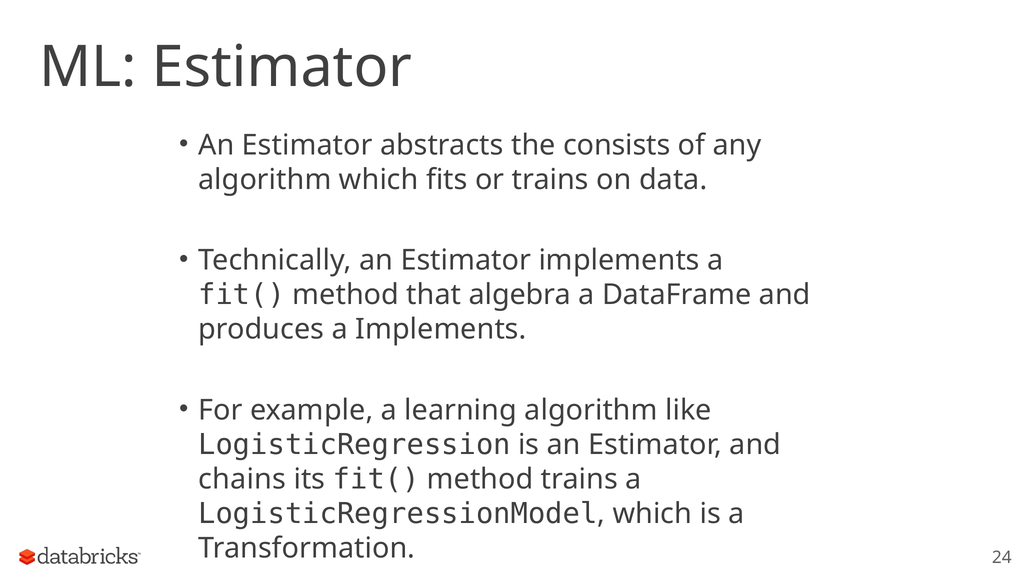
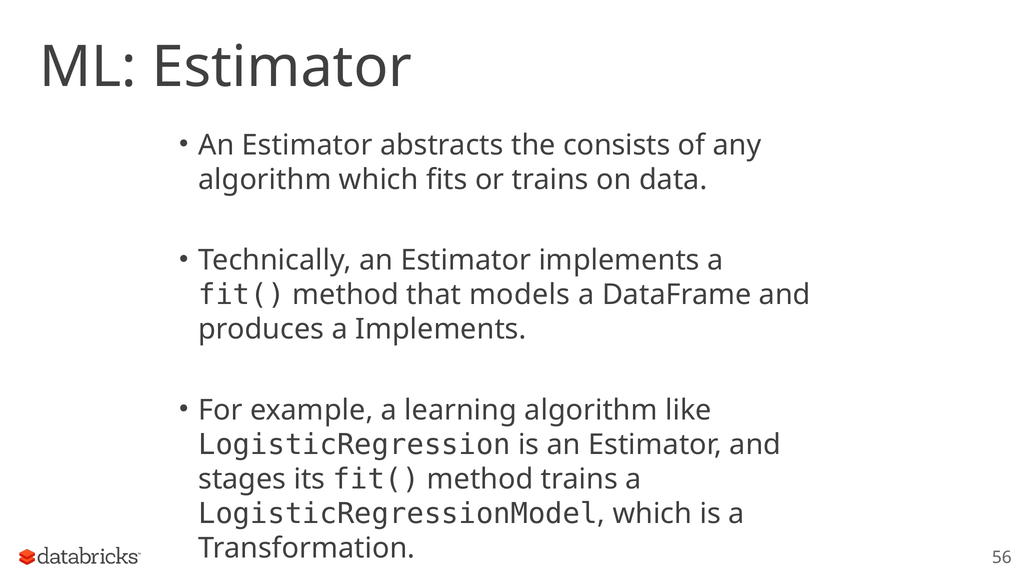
algebra: algebra -> models (520, 295)
chains: chains -> stages (242, 479)
24: 24 -> 56 (1002, 557)
